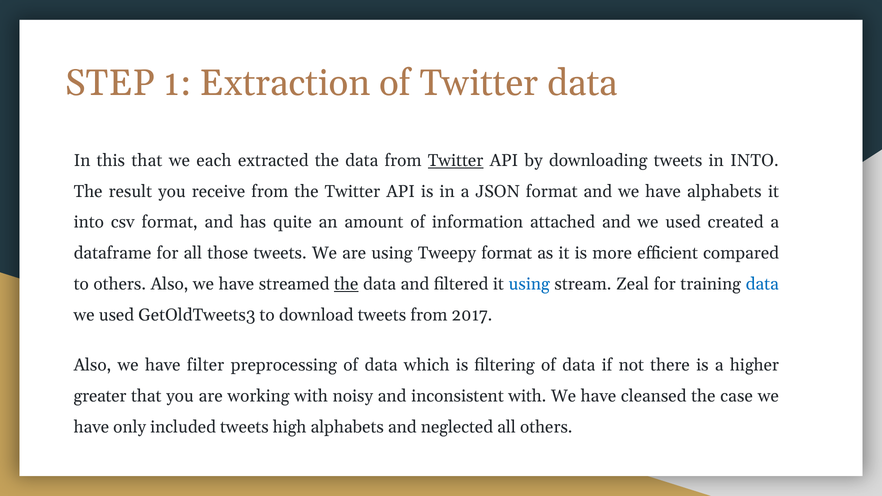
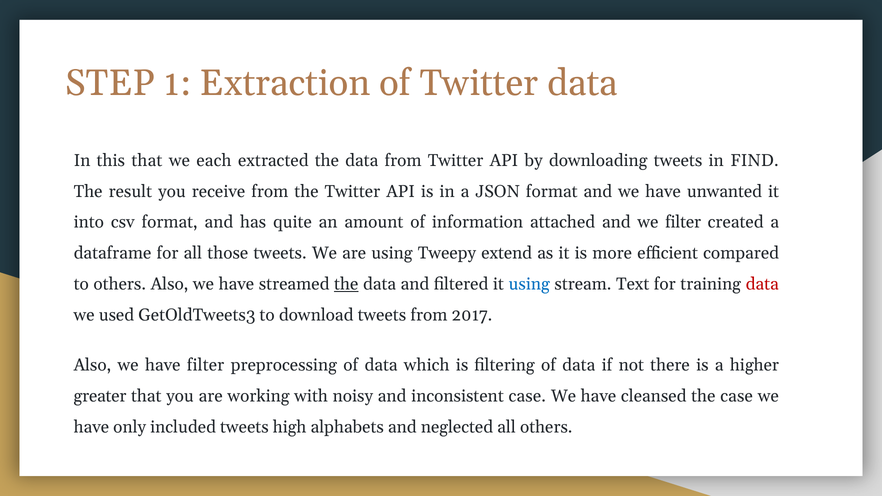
Twitter underline: present -> none (456, 161)
in INTO: INTO -> FIND (754, 161)
have alphabets: alphabets -> unwanted (724, 191)
and we used: used -> filter (683, 222)
Tweepy format: format -> extend (507, 253)
Zeal: Zeal -> Text (633, 284)
data colour: blue -> red (762, 284)
inconsistent with: with -> case (527, 396)
